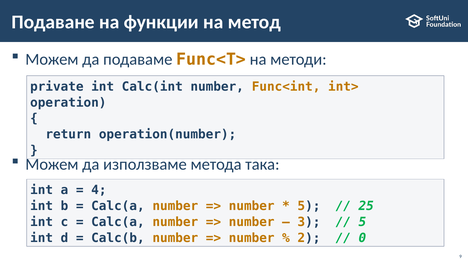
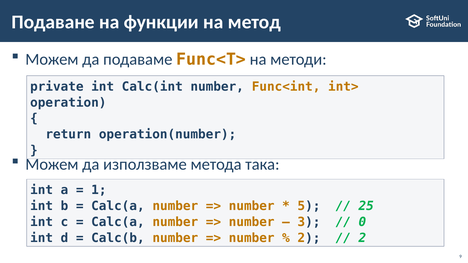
4: 4 -> 1 (99, 190)
5: 5 -> 0 (362, 222)
0: 0 -> 2 (362, 238)
